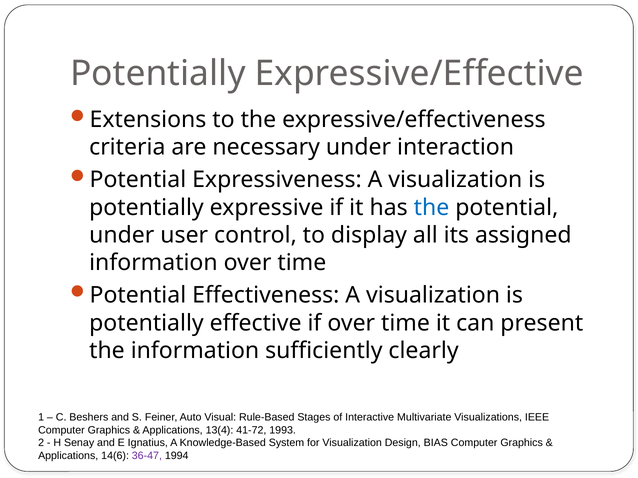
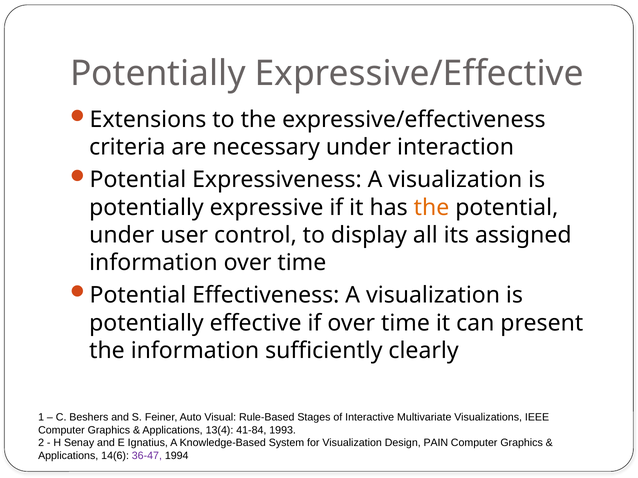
the colour: blue -> orange (432, 208)
41-72: 41-72 -> 41-84 (251, 431)
BIAS: BIAS -> PAIN (436, 443)
